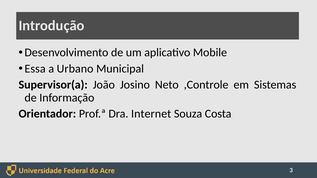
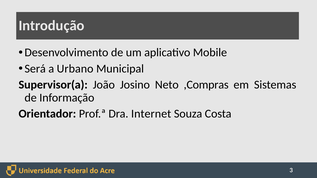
Essa: Essa -> Será (35, 69)
,Controle: ,Controle -> ,Compras (206, 85)
